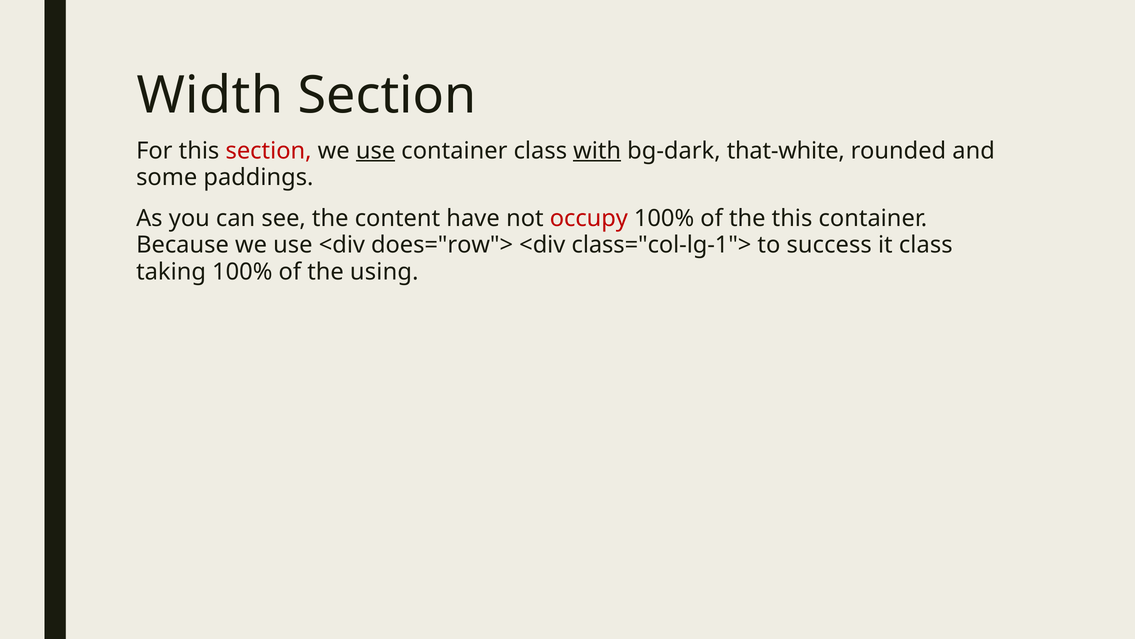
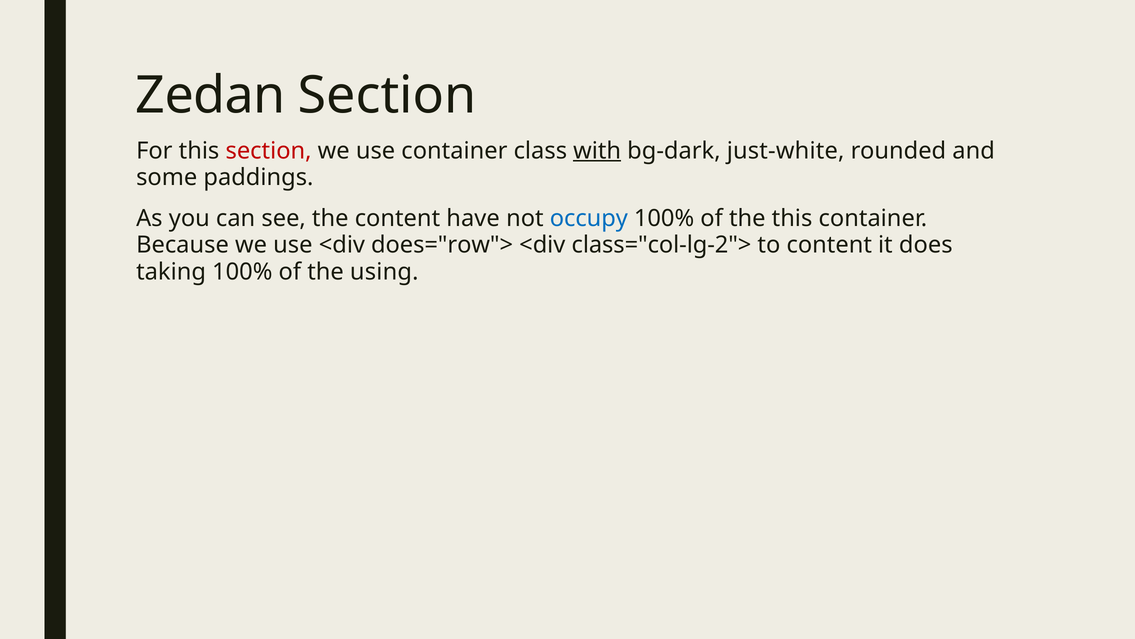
Width: Width -> Zedan (210, 95)
use underline: present -> none (376, 151)
that-white: that-white -> just-white (786, 151)
occupy colour: red -> blue (589, 218)
class="col-lg-1">: class="col-lg-1"> -> class="col-lg-2"> (661, 245)
to success: success -> content (829, 245)
it class: class -> does (926, 245)
